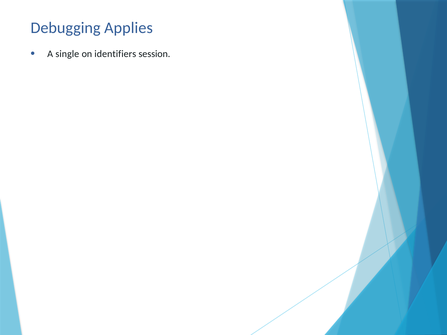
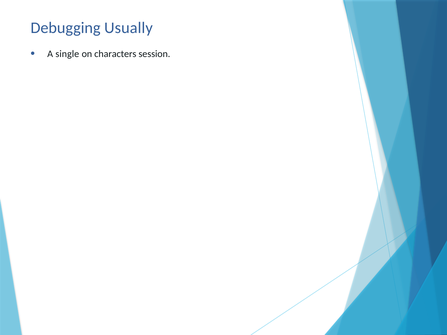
Applies: Applies -> Usually (128, 28)
identifiers: identifiers -> characters (115, 54)
